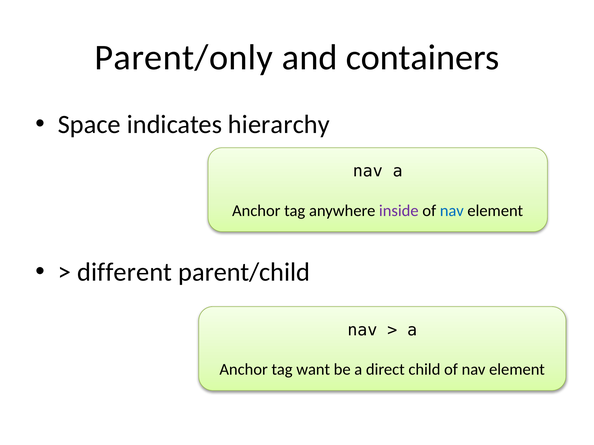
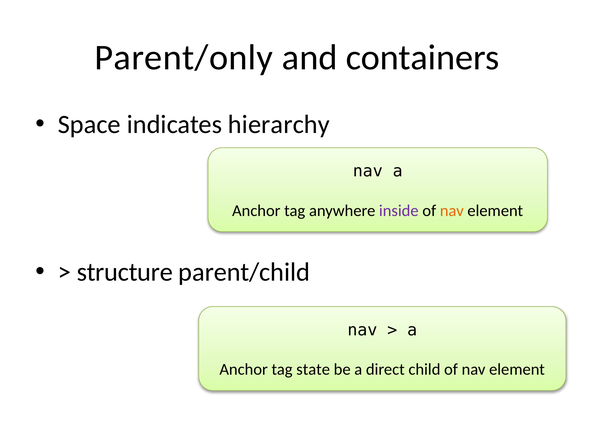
nav colour: blue -> orange (452, 211)
different: different -> structure (125, 273)
want: want -> state (313, 370)
